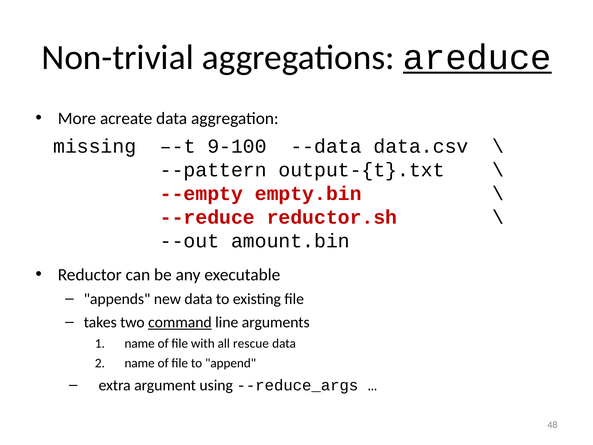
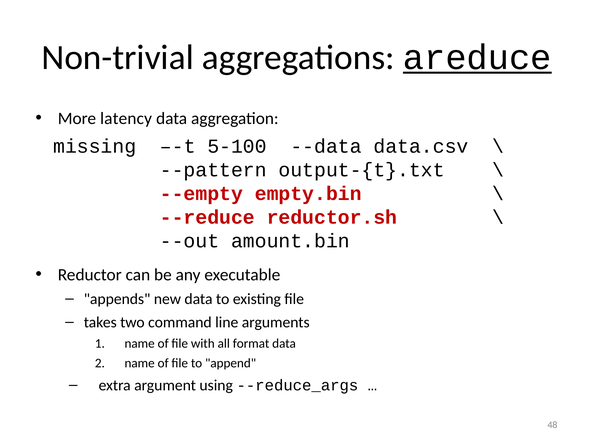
acreate: acreate -> latency (126, 118)
9-100: 9-100 -> 5-100 (237, 146)
command underline: present -> none (180, 322)
rescue: rescue -> format (251, 343)
